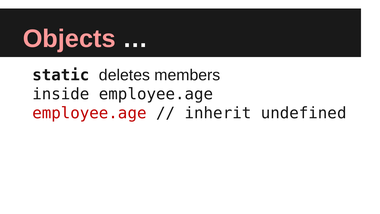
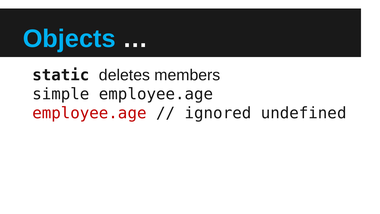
Objects colour: pink -> light blue (69, 39)
inside: inside -> simple (61, 94)
inherit: inherit -> ignored (218, 113)
